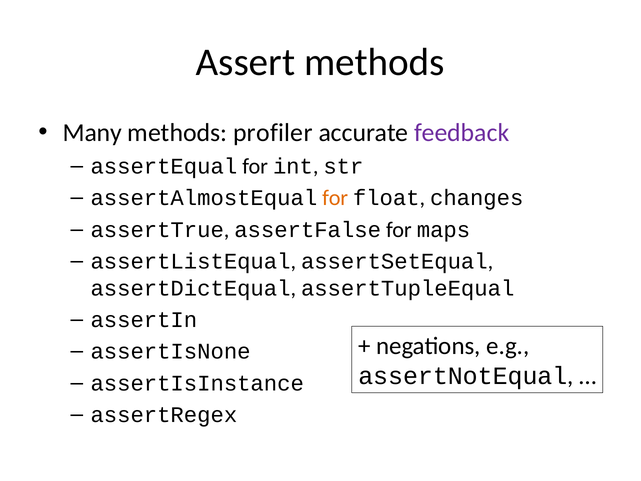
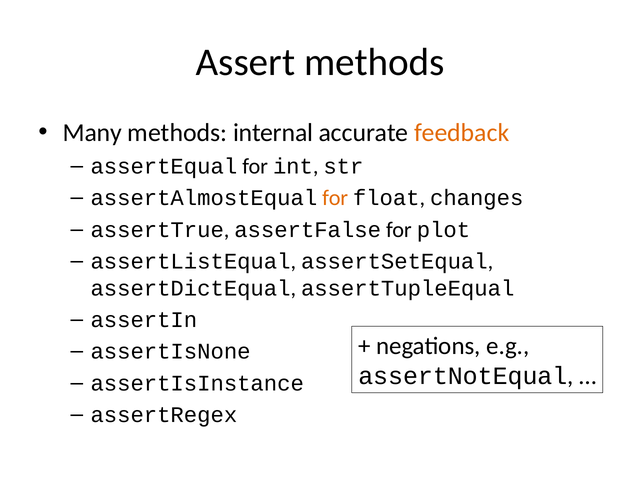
profiler: profiler -> internal (273, 133)
feedback colour: purple -> orange (462, 133)
maps: maps -> plot (443, 230)
